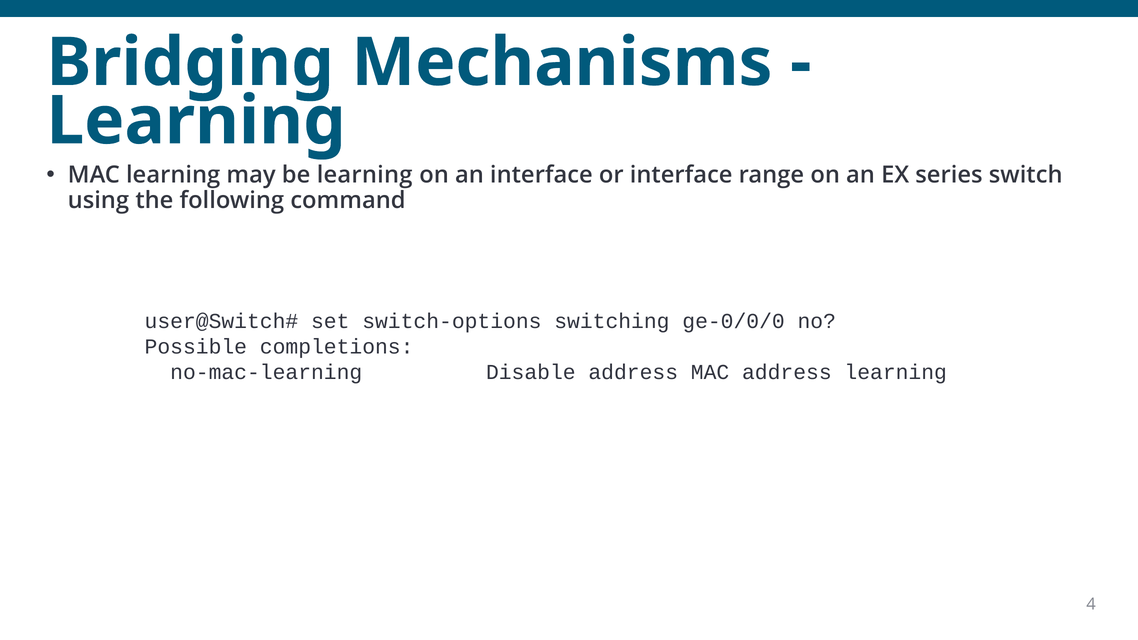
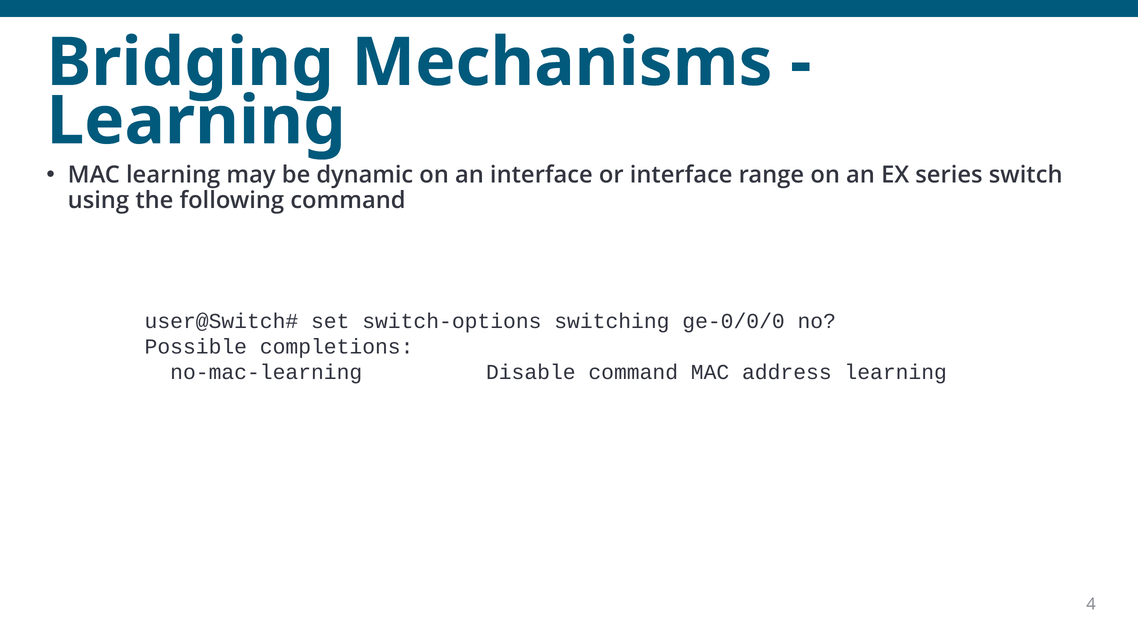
learning: learning -> dynamic (365, 175)
Disable address: address -> command (633, 372)
